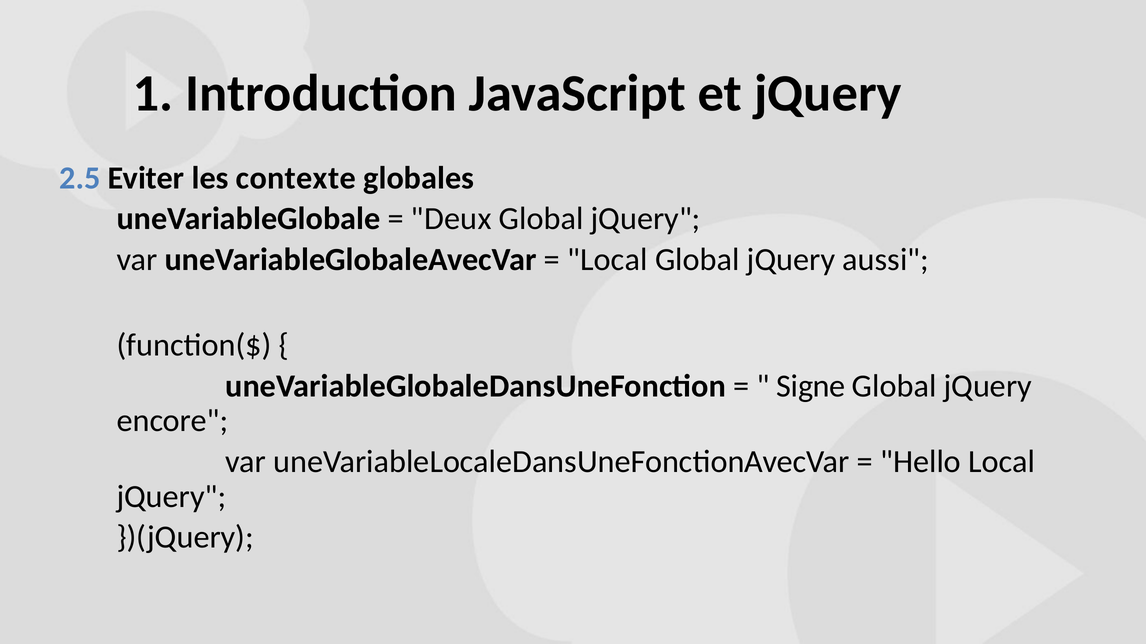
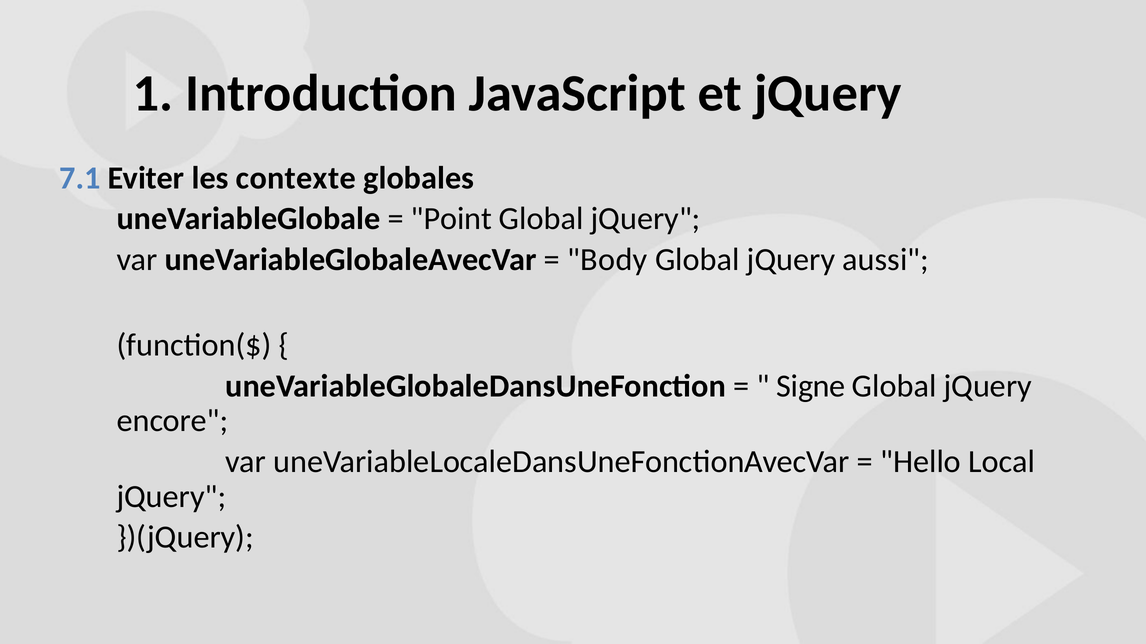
2.5: 2.5 -> 7.1 (80, 178)
Deux: Deux -> Point (451, 219)
Local: Local -> Body (607, 260)
